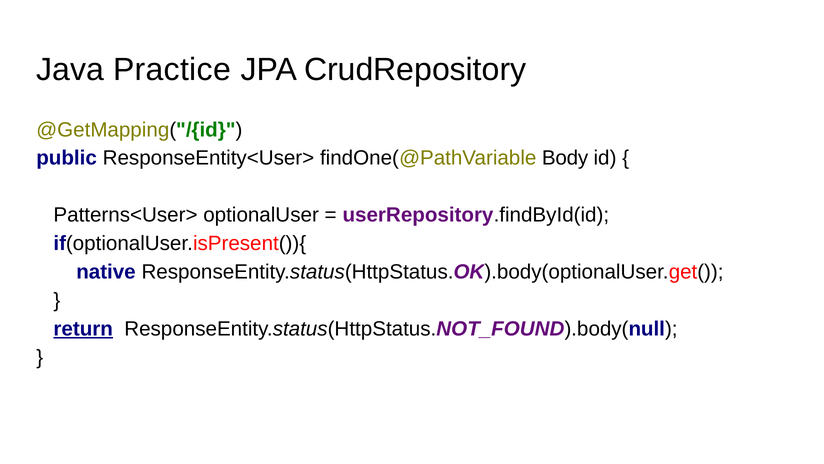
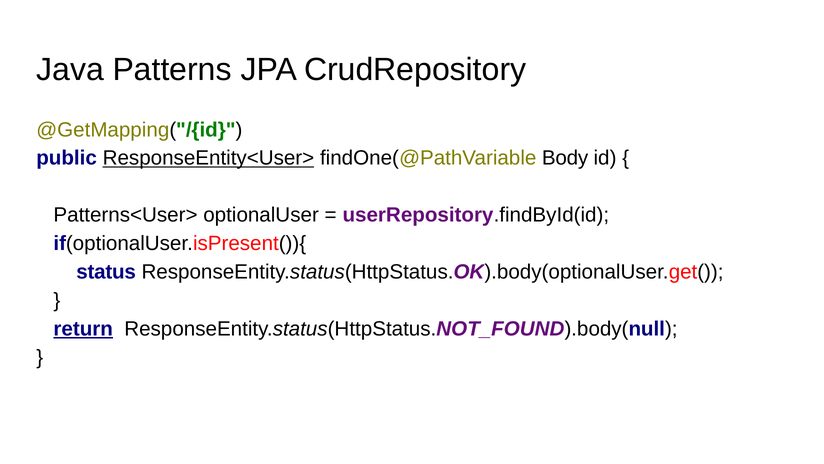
Practice: Practice -> Patterns (172, 70)
ResponseEntity<User> underline: none -> present (208, 158)
native: native -> status (106, 272)
